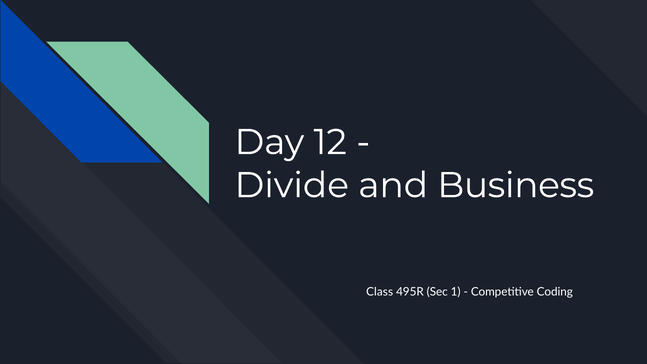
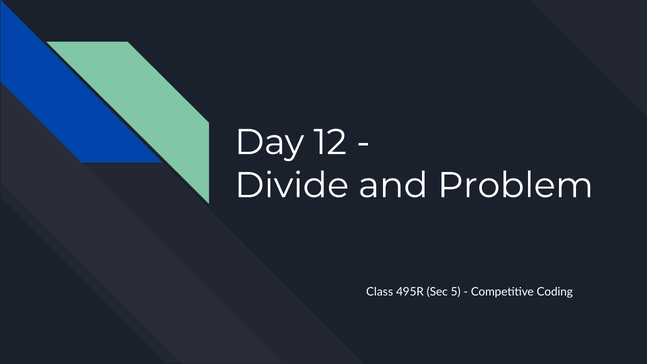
Business: Business -> Problem (516, 185)
1: 1 -> 5 (456, 292)
